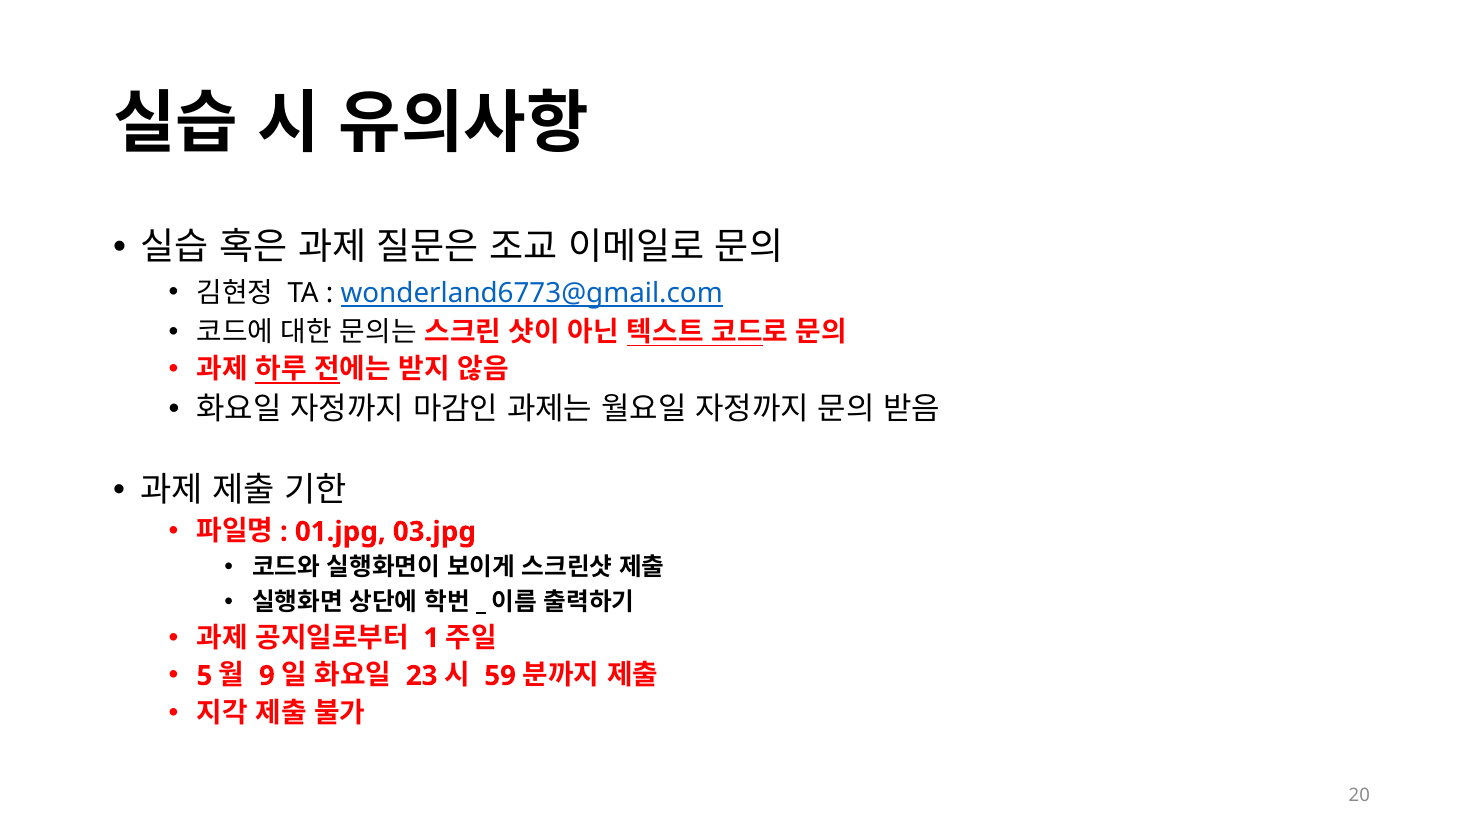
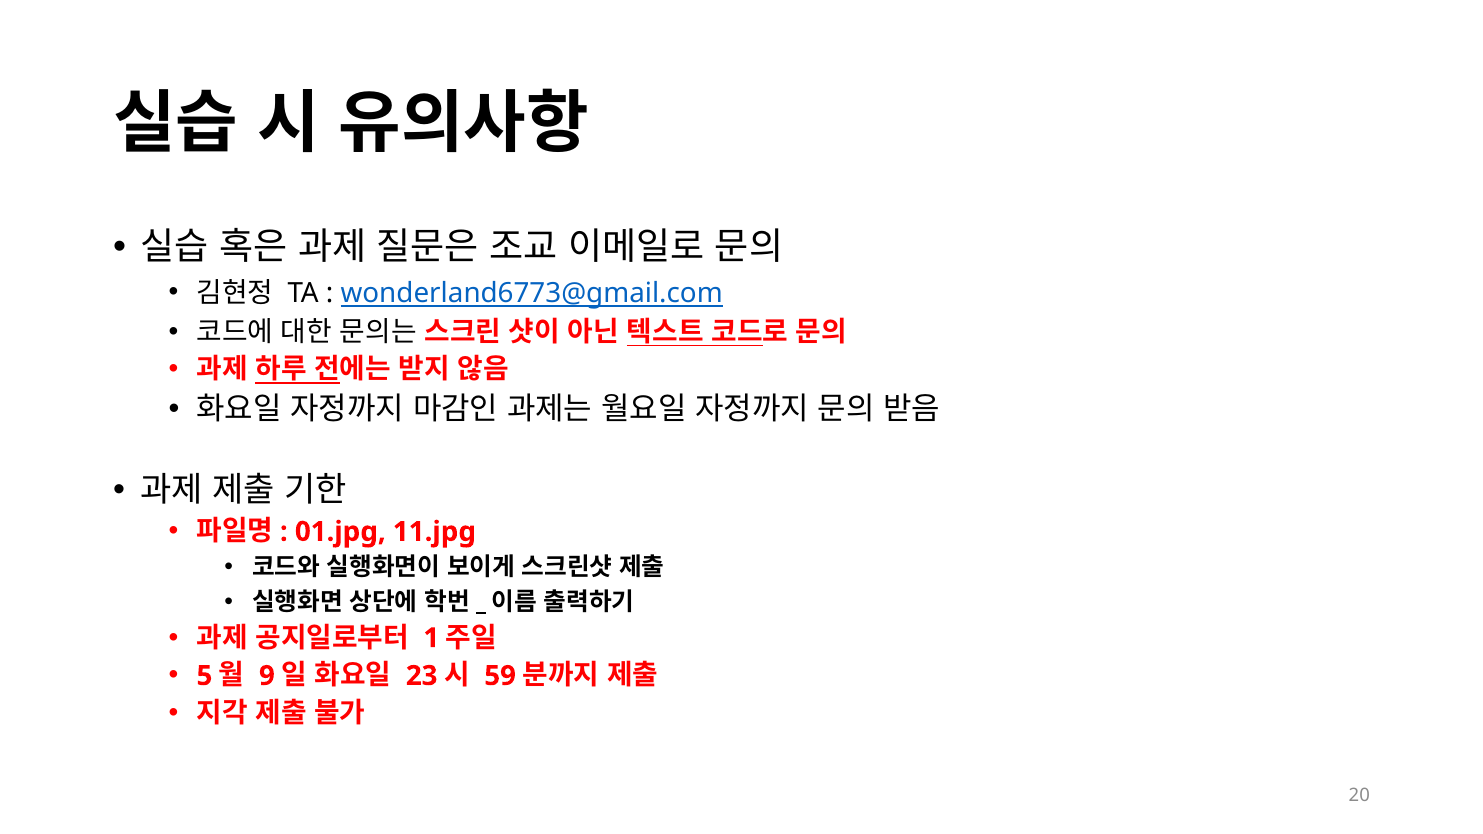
03.jpg: 03.jpg -> 11.jpg (434, 532)
